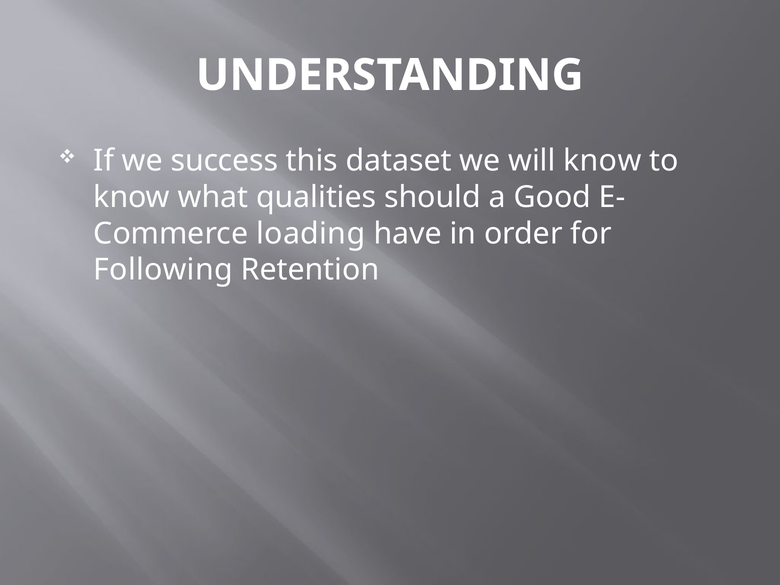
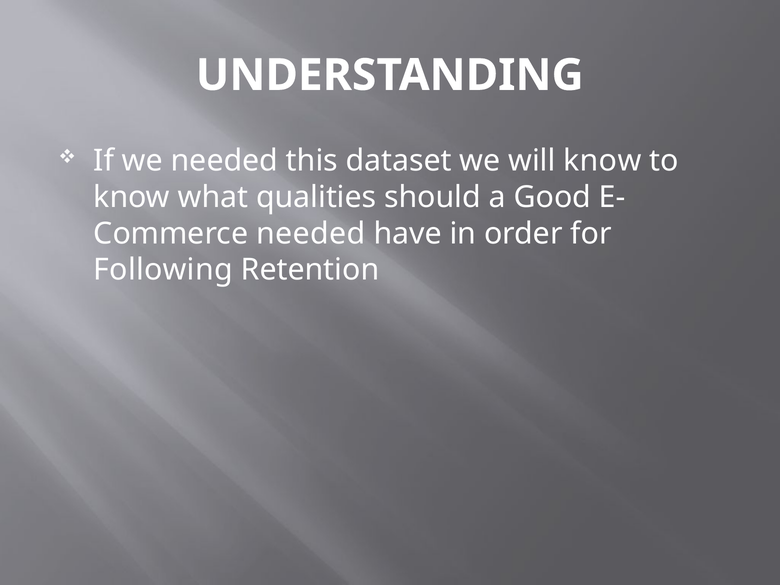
we success: success -> needed (224, 161)
loading: loading -> needed (311, 234)
